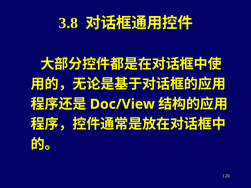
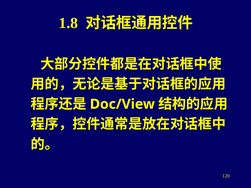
3.8: 3.8 -> 1.8 (68, 23)
